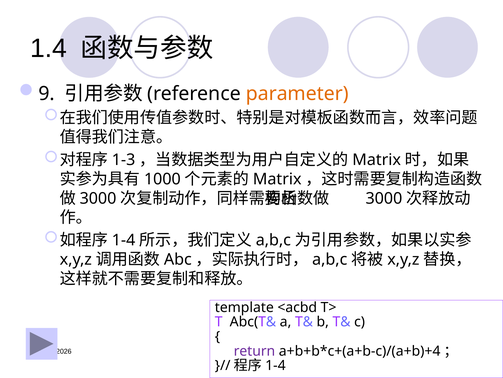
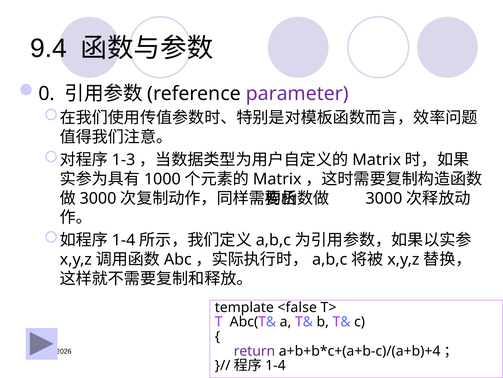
1.4: 1.4 -> 9.4 (49, 48)
9: 9 -> 0 (47, 93)
parameter colour: orange -> purple (297, 93)
<acbd: <acbd -> <false (297, 307)
